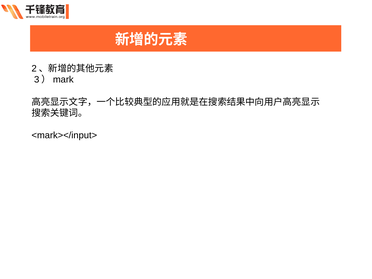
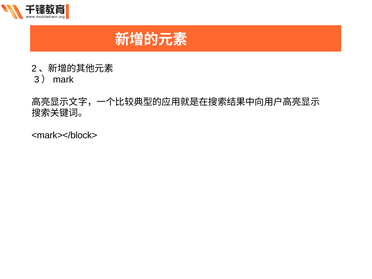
<mark></input>: <mark></input> -> <mark></block> (64, 135)
